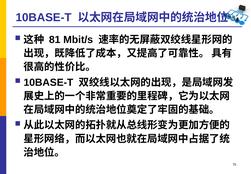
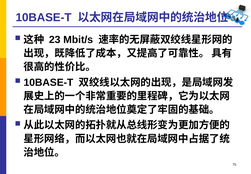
81: 81 -> 23 (55, 40)
